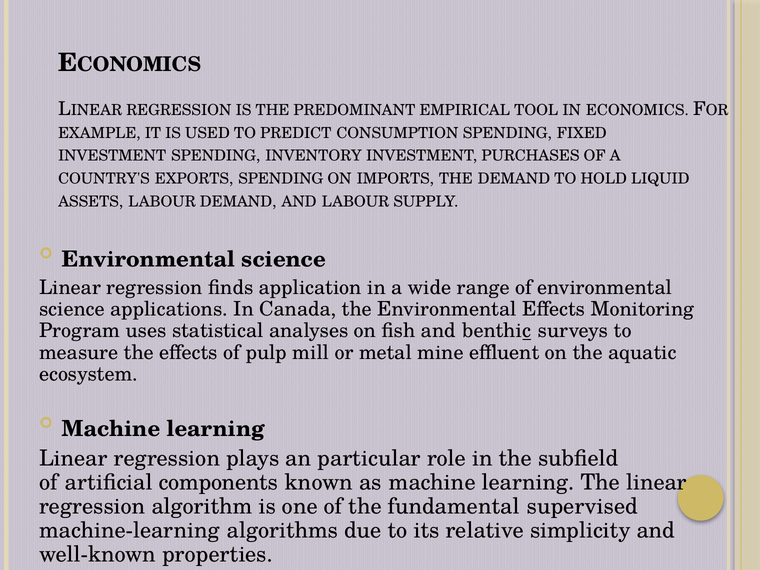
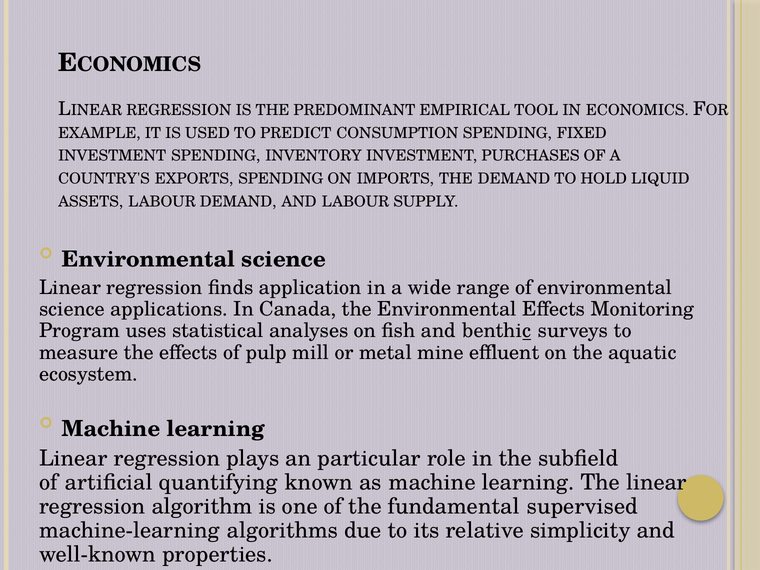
components: components -> quantifying (218, 482)
